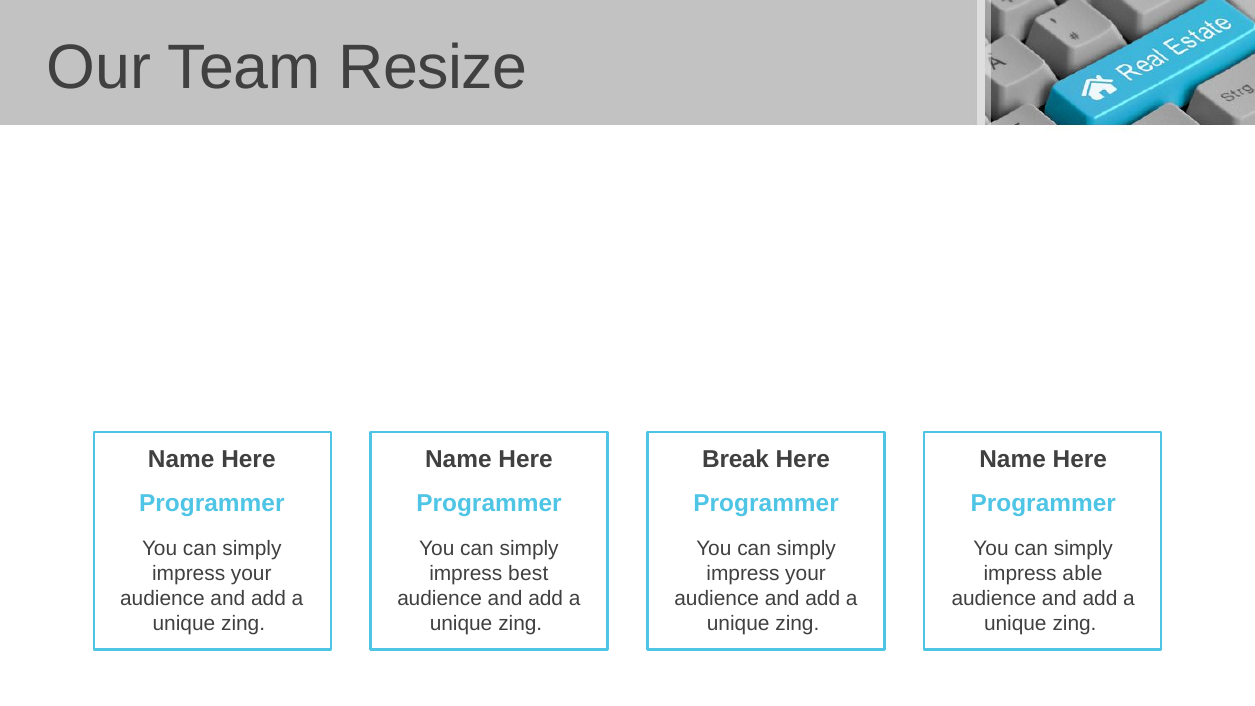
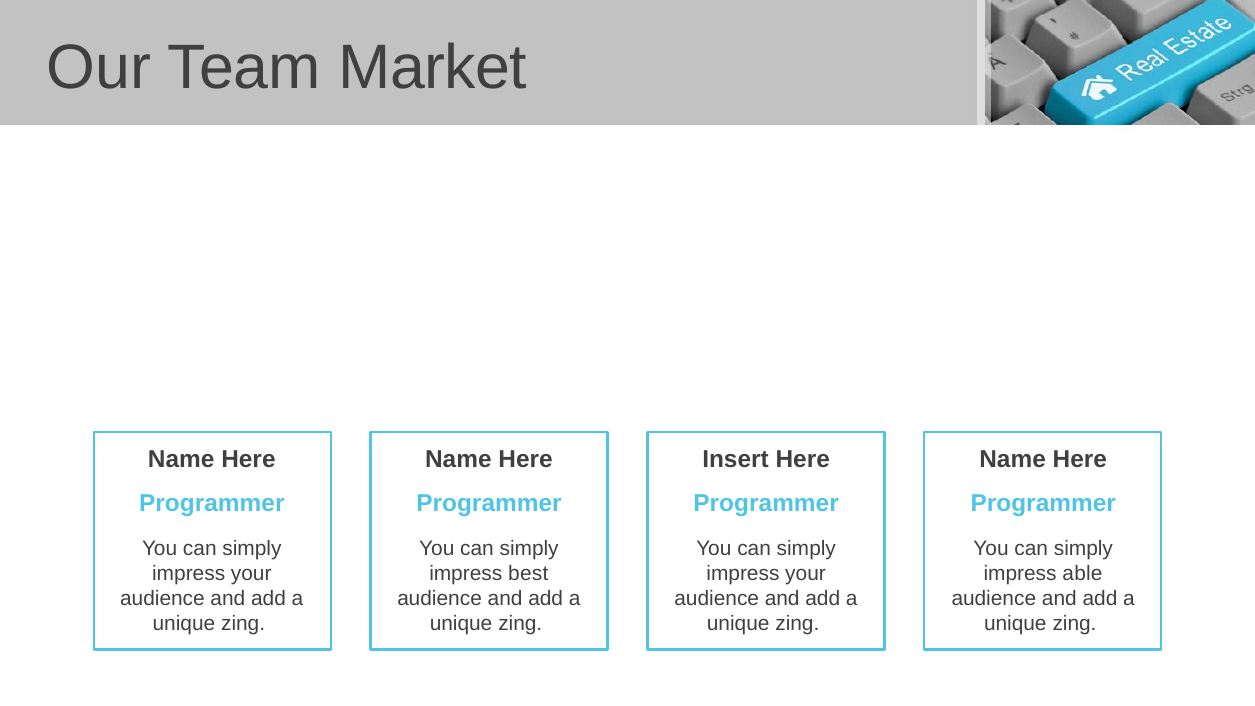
Resize: Resize -> Market (433, 68)
Break: Break -> Insert (735, 459)
